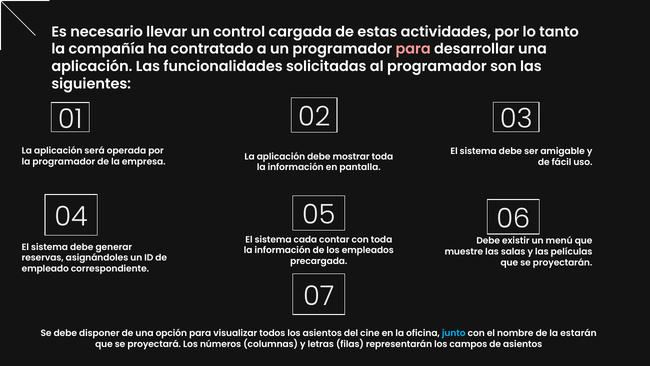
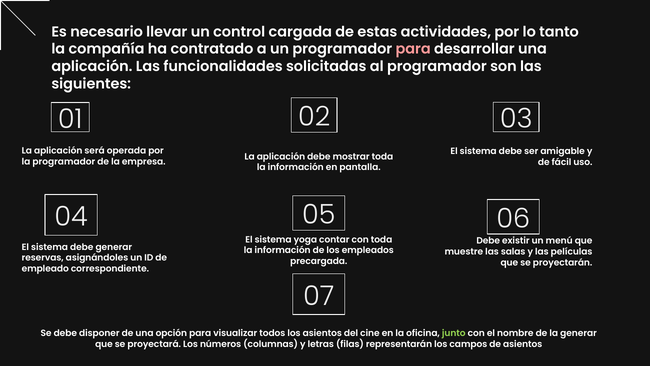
cada: cada -> yoga (305, 239)
junto colour: light blue -> light green (454, 333)
la estarán: estarán -> generar (579, 333)
